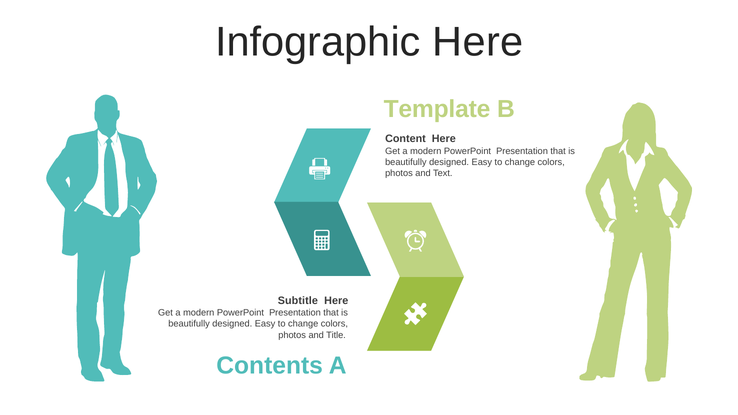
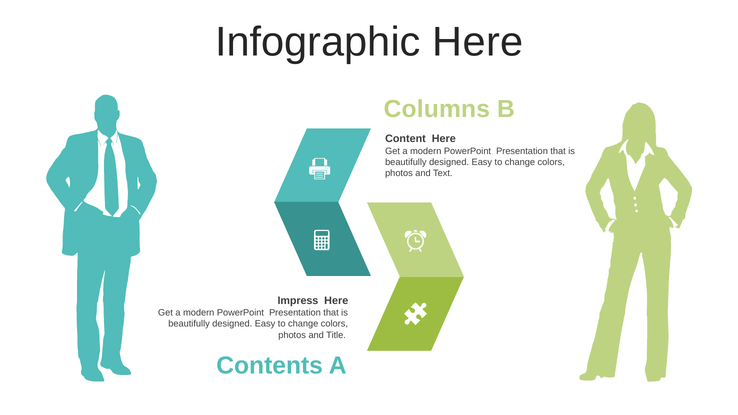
Template: Template -> Columns (437, 109)
Subtitle: Subtitle -> Impress (298, 301)
